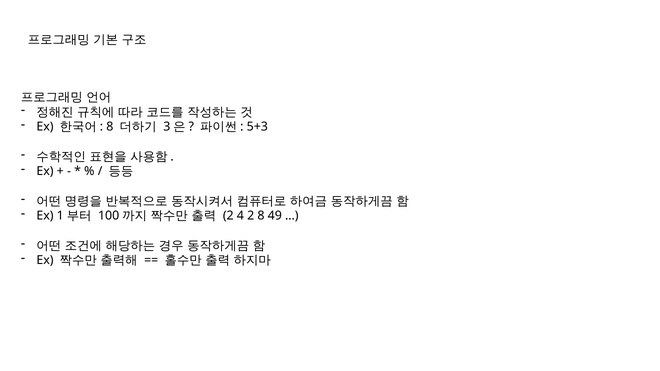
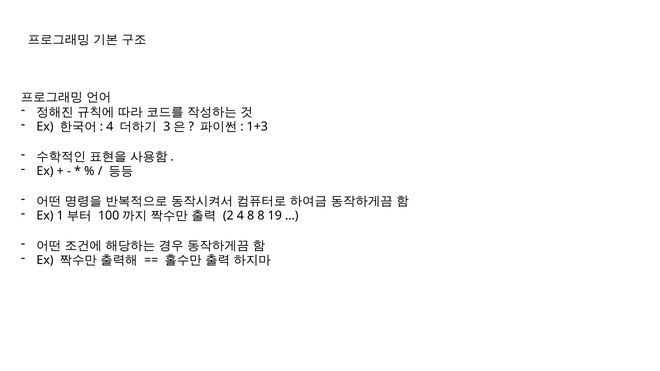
8: 8 -> 4 (110, 127)
5+3: 5+3 -> 1+3 (257, 127)
4 2: 2 -> 8 (251, 216)
49: 49 -> 19 (275, 216)
